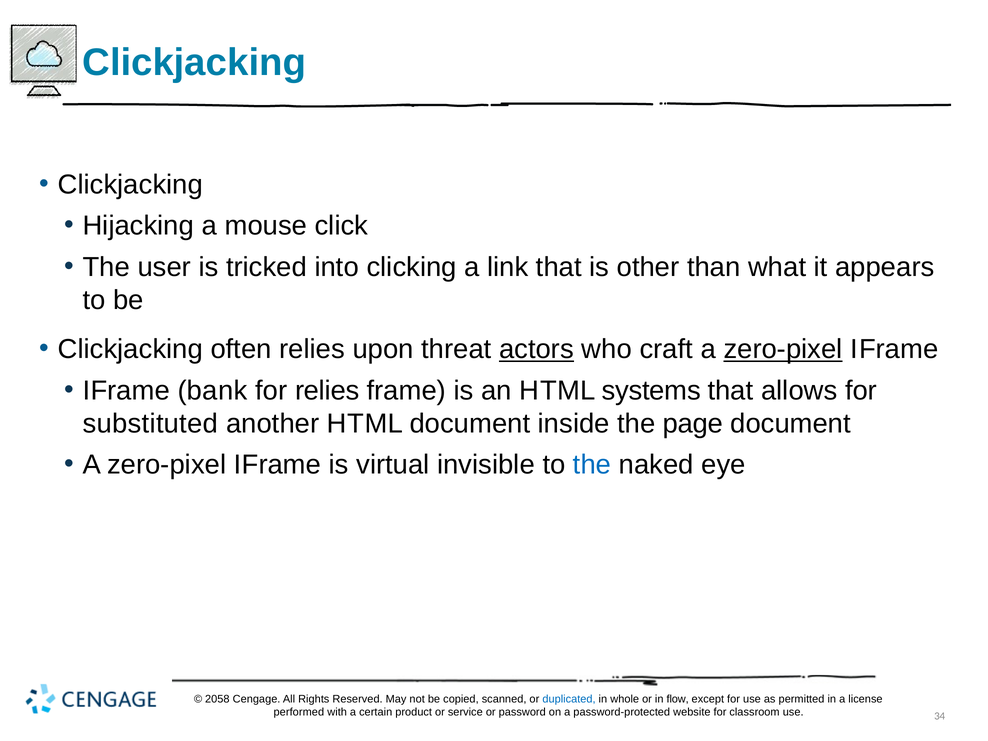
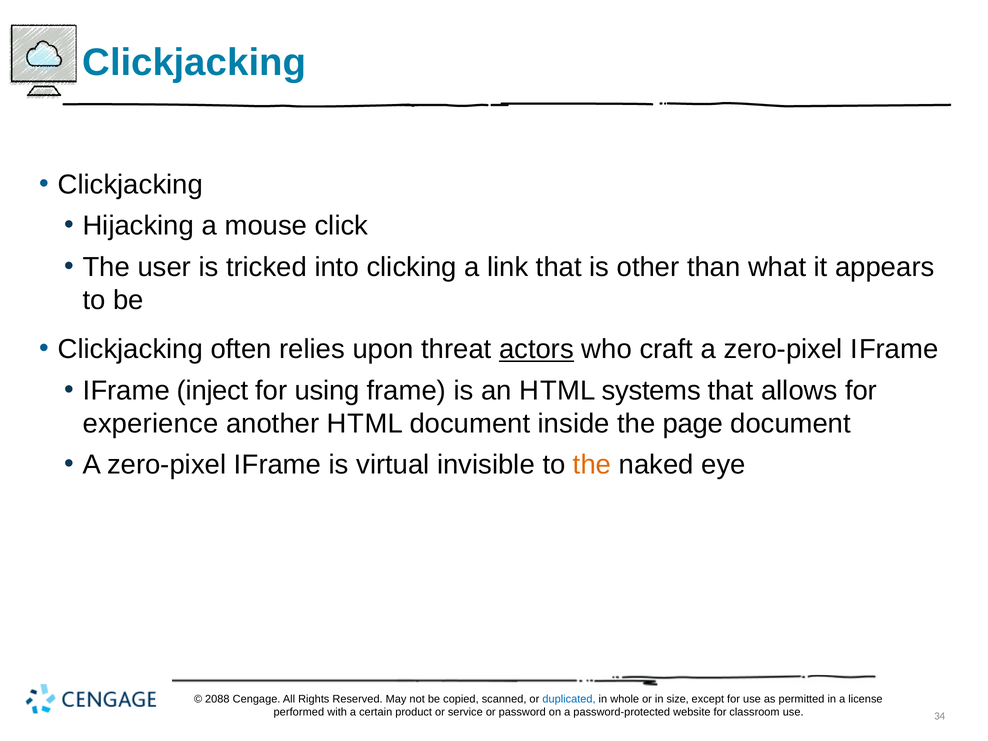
zero-pixel underline: present -> none (783, 349)
bank: bank -> inject (213, 391)
for relies: relies -> using (327, 391)
substituted: substituted -> experience (150, 424)
the colour: blue -> orange (592, 465)
2058: 2058 -> 2088 (217, 699)
flow: flow -> size (678, 699)
